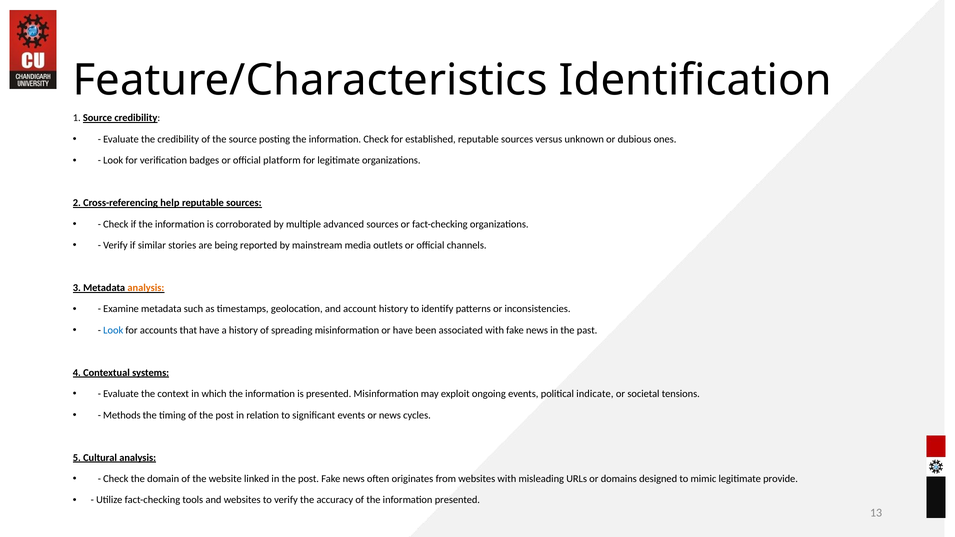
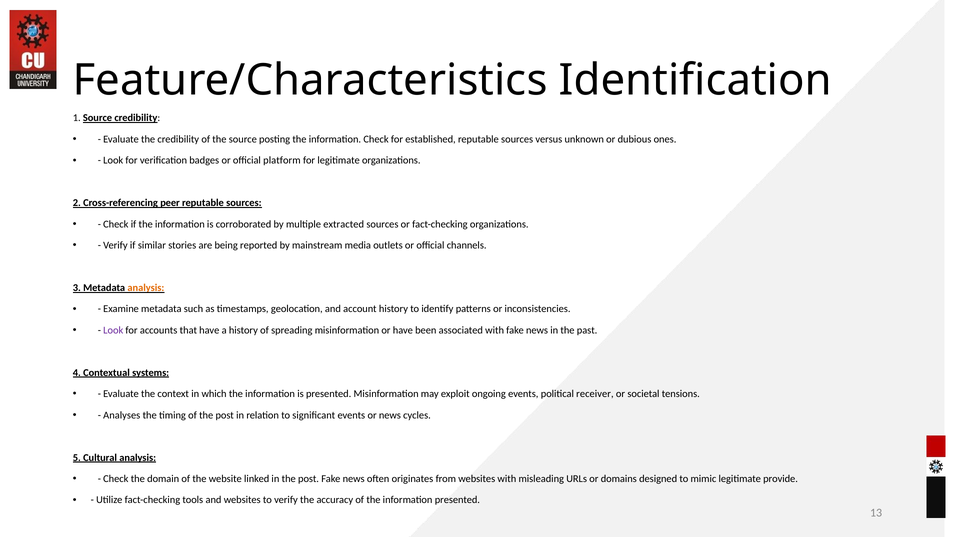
help: help -> peer (170, 203)
advanced: advanced -> extracted (344, 224)
Look colour: blue -> purple (113, 330)
indicate: indicate -> receiver (595, 394)
Methods: Methods -> Analyses (122, 415)
